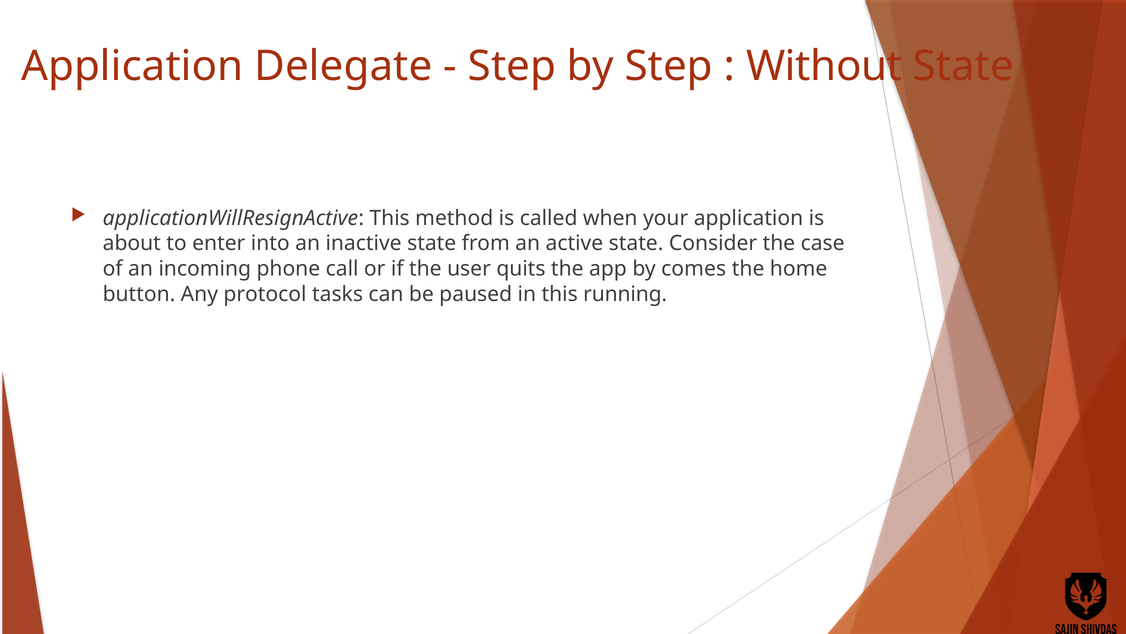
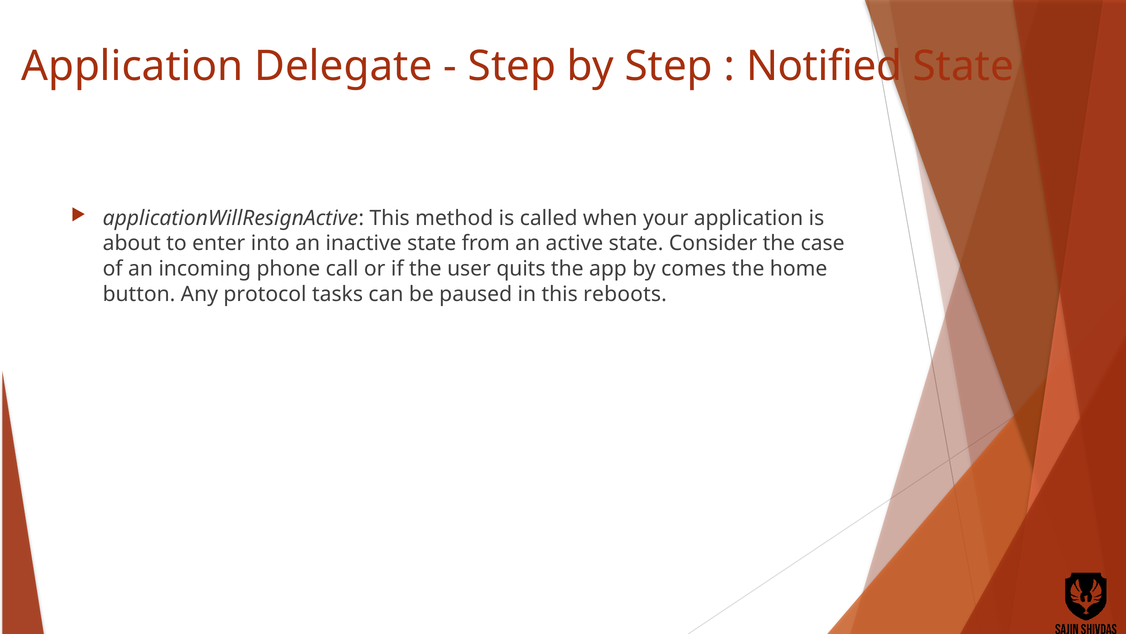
Without: Without -> Notified (824, 66)
running: running -> reboots (625, 294)
